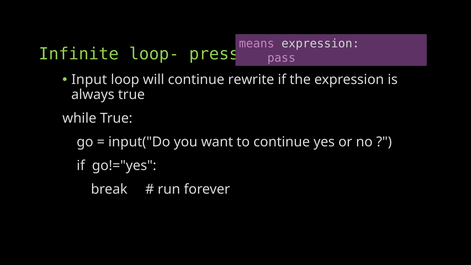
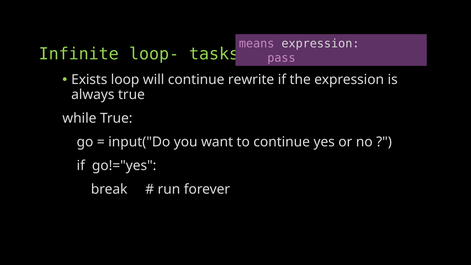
press: press -> tasks (214, 54)
Input: Input -> Exists (89, 80)
